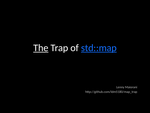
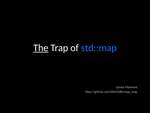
std::map underline: present -> none (99, 48)
